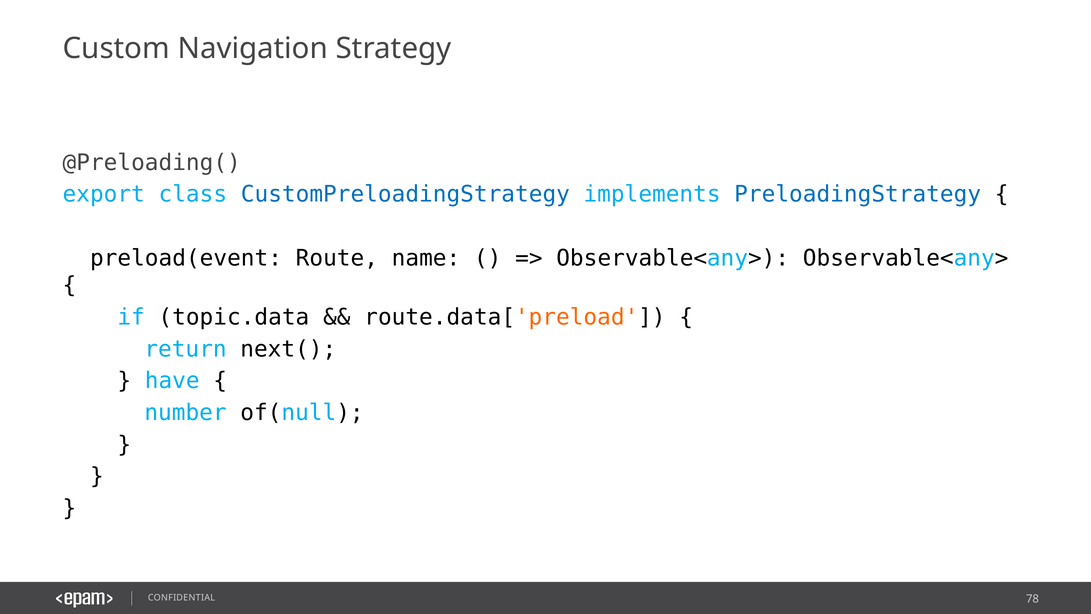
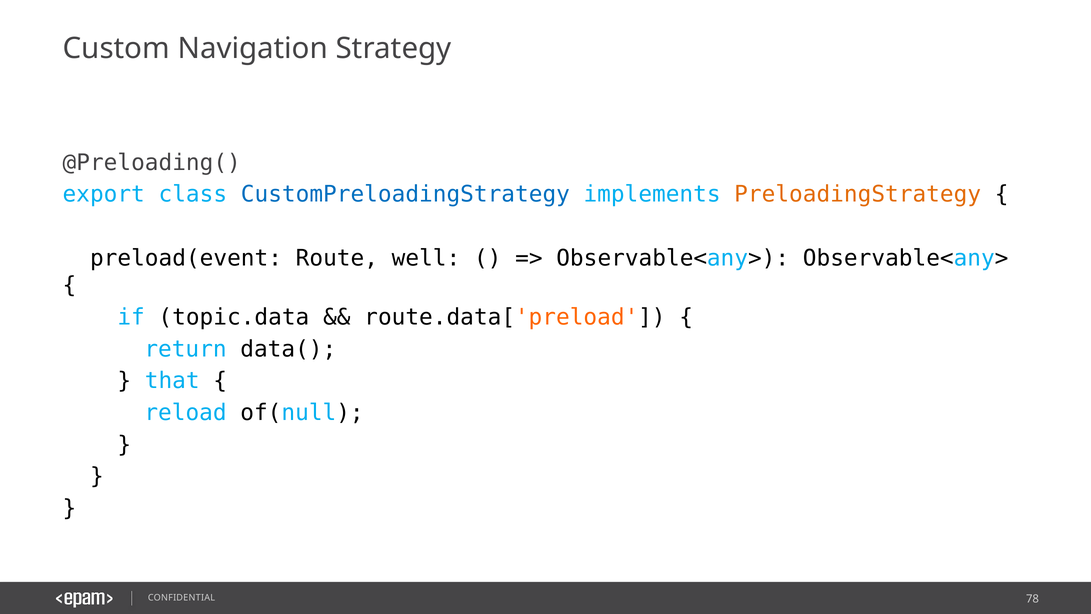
PreloadingStrategy colour: blue -> orange (858, 194)
name: name -> well (426, 258)
next(: next( -> data( (288, 349)
have: have -> that (172, 381)
number: number -> reload (186, 413)
